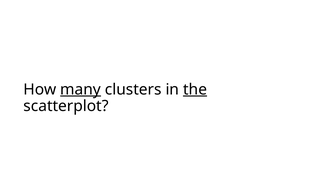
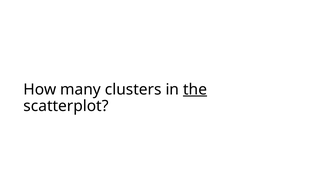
many underline: present -> none (81, 90)
